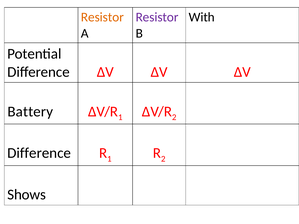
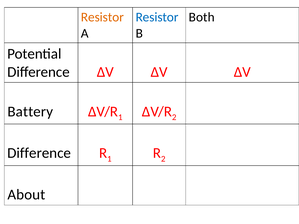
Resistor colour: purple -> blue (157, 17)
With: With -> Both (202, 17)
Shows: Shows -> About (26, 195)
